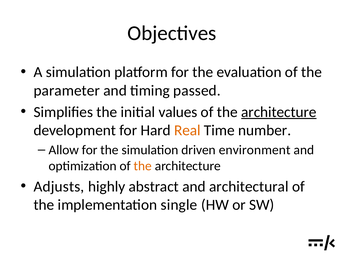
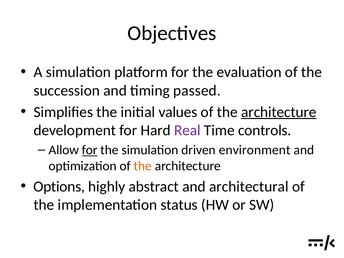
parameter: parameter -> succession (67, 91)
Real colour: orange -> purple (187, 130)
number: number -> controls (265, 130)
for underline: none -> present (90, 150)
Adjusts: Adjusts -> Options (59, 186)
single: single -> status (179, 205)
